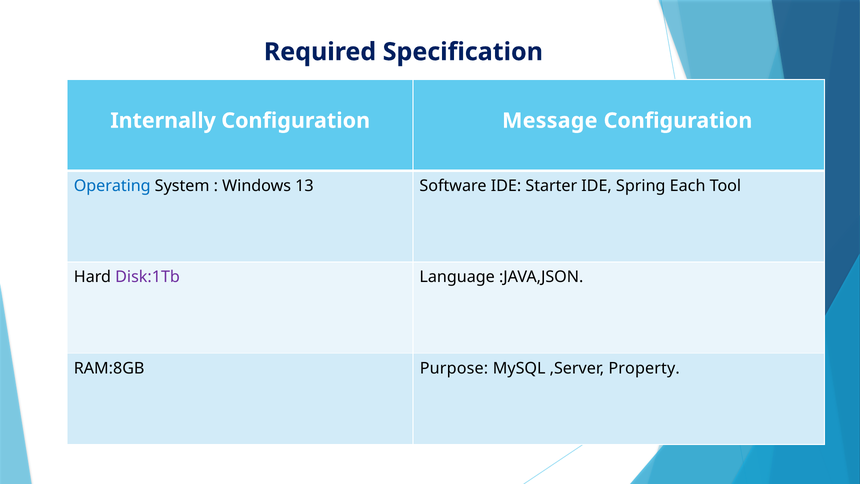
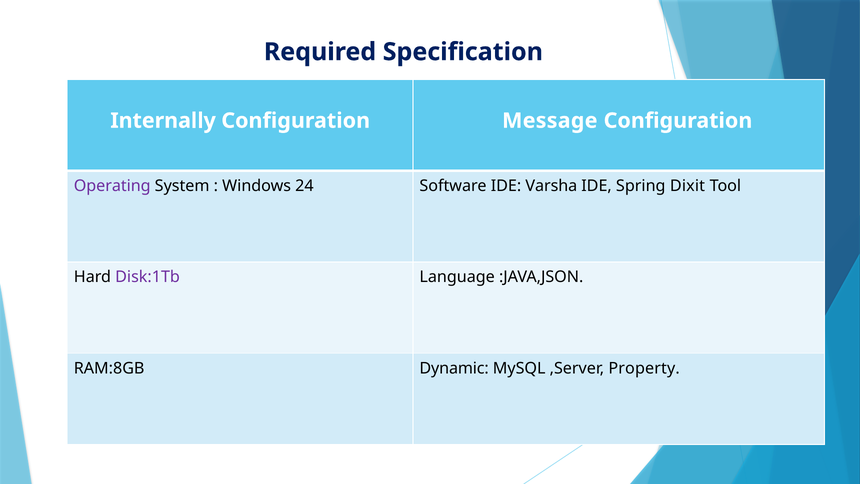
Operating colour: blue -> purple (112, 186)
13: 13 -> 24 (304, 186)
Starter: Starter -> Varsha (551, 186)
Each: Each -> Dixit (688, 186)
Purpose: Purpose -> Dynamic (454, 368)
